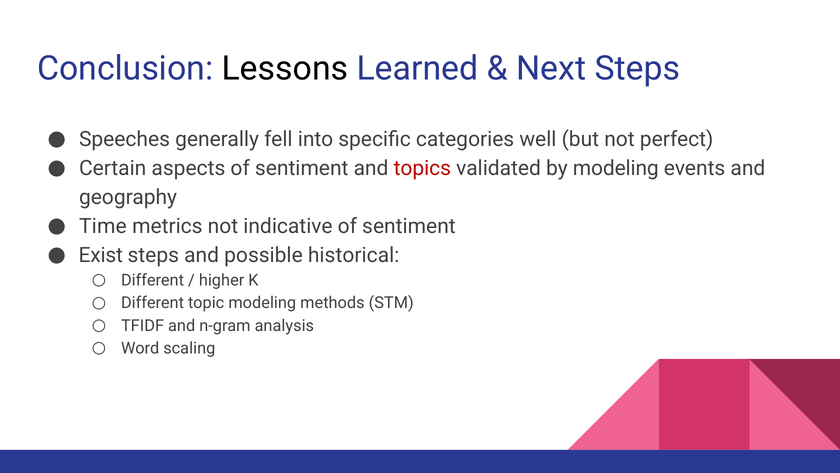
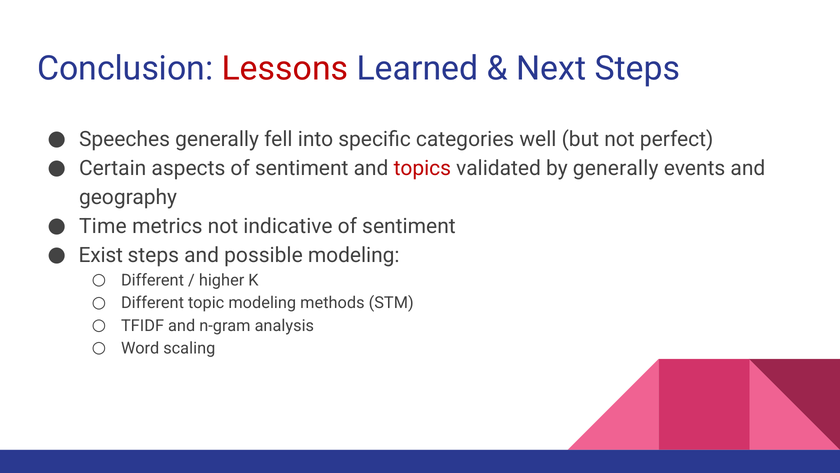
Lessons colour: black -> red (285, 69)
by modeling: modeling -> generally (616, 168)
possible historical: historical -> modeling (354, 255)
